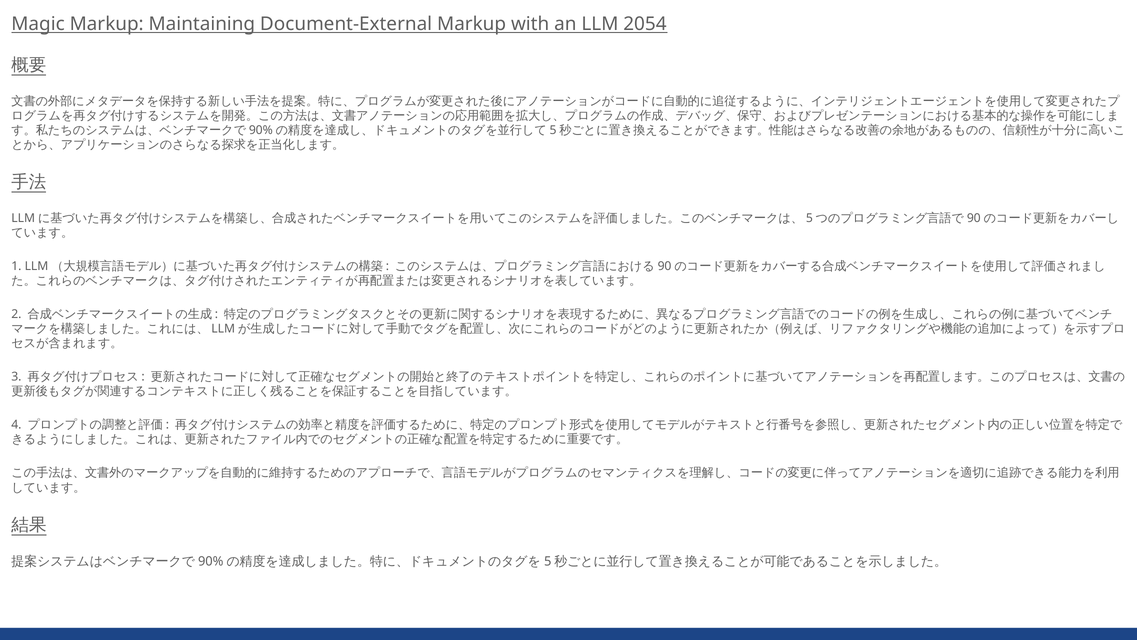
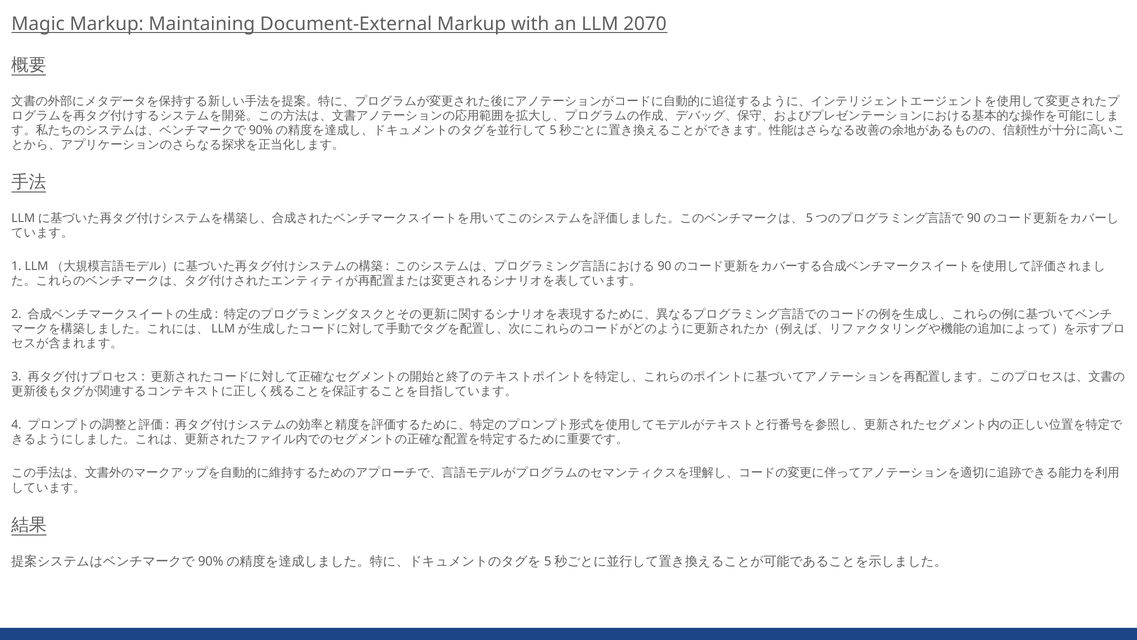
2054: 2054 -> 2070 (645, 24)
